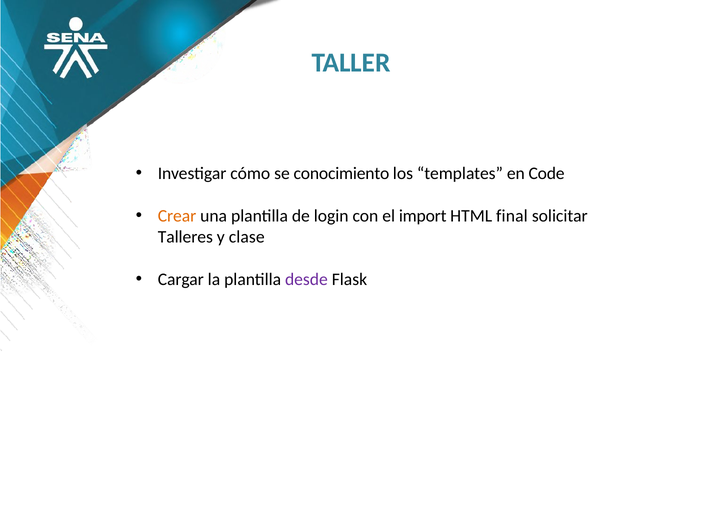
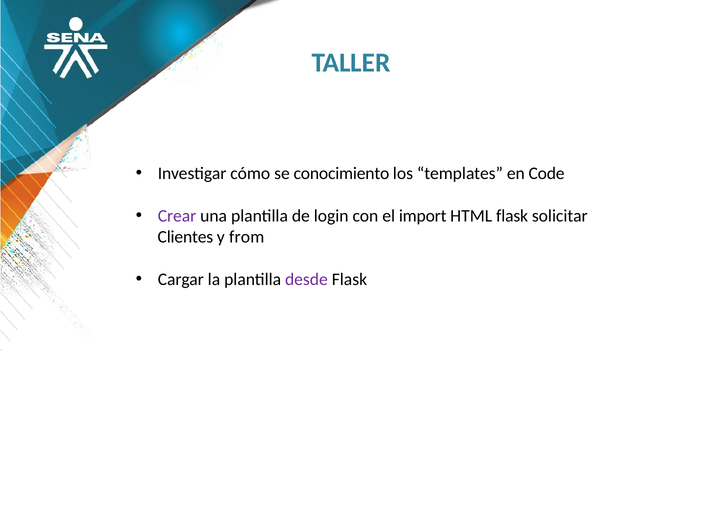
Crear colour: orange -> purple (177, 216)
HTML final: final -> flask (512, 216)
Talleres: Talleres -> Clientes (185, 237)
clase: clase -> from (247, 237)
